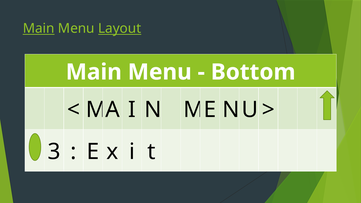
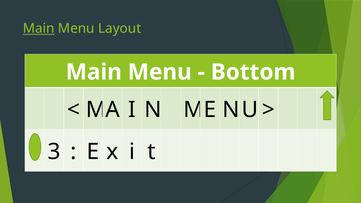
Layout underline: present -> none (120, 28)
